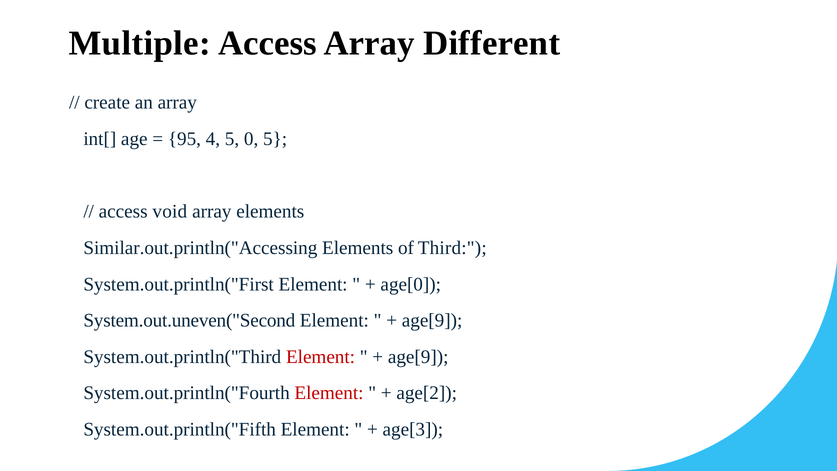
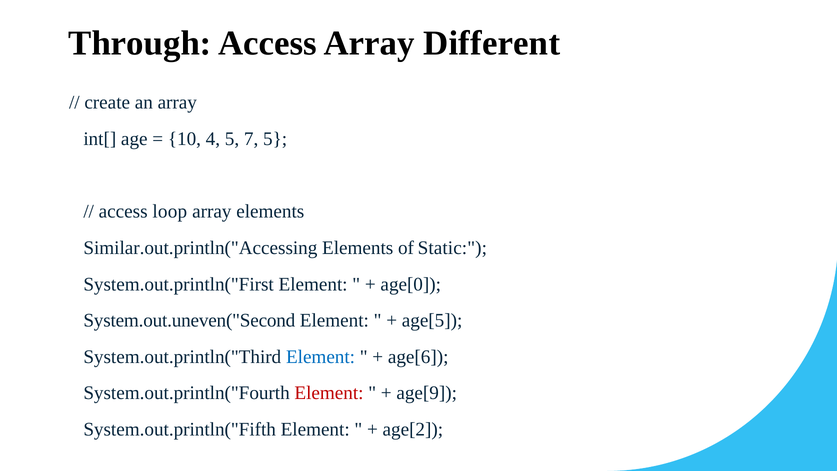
Multiple: Multiple -> Through (140, 43)
95: 95 -> 10 (184, 139)
0: 0 -> 7 (251, 139)
void: void -> loop (170, 211)
Third: Third -> Static (452, 248)
age[9: age[9 -> age[5 (432, 320)
Element colour: red -> blue (321, 357)
age[9: age[9 -> age[6 (418, 357)
age[2: age[2 -> age[9 (427, 393)
age[3: age[3 -> age[2 (413, 429)
